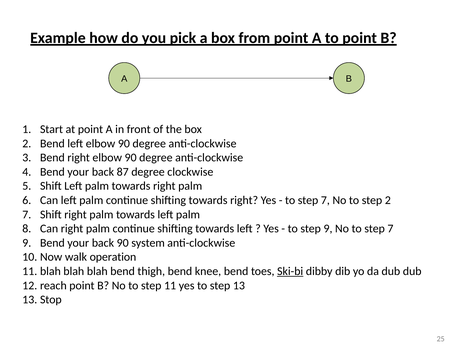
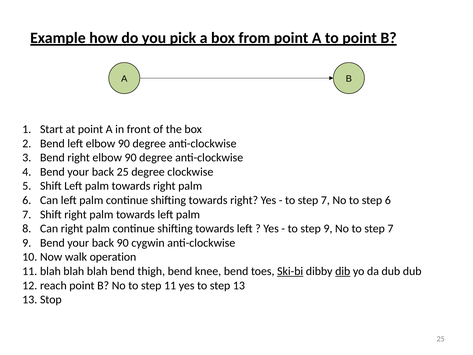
back 87: 87 -> 25 (123, 172)
step 2: 2 -> 6 (388, 200)
system: system -> cygwin (148, 243)
dib underline: none -> present (343, 271)
